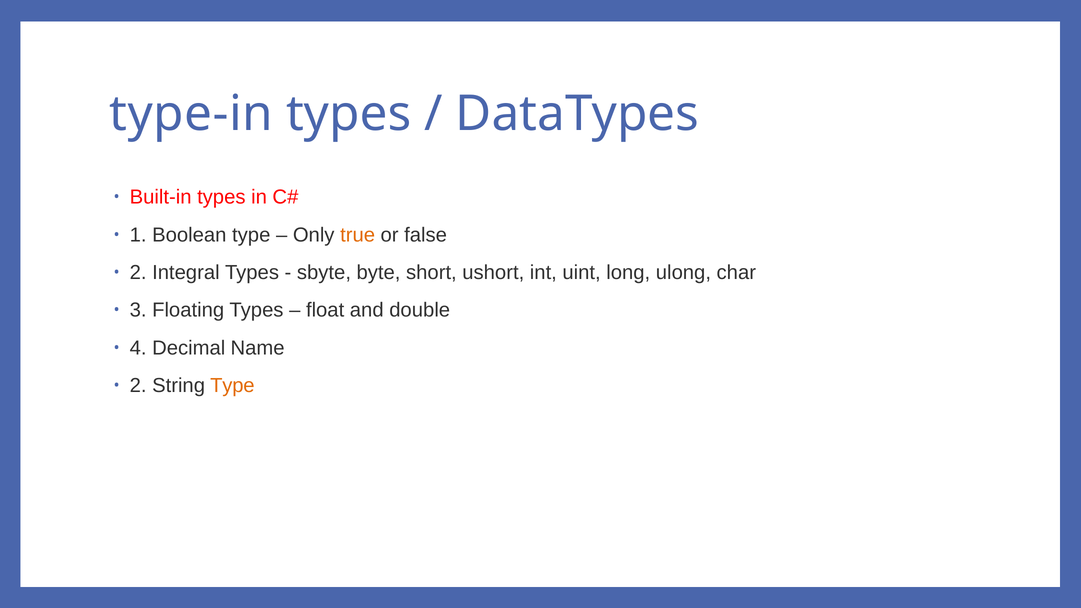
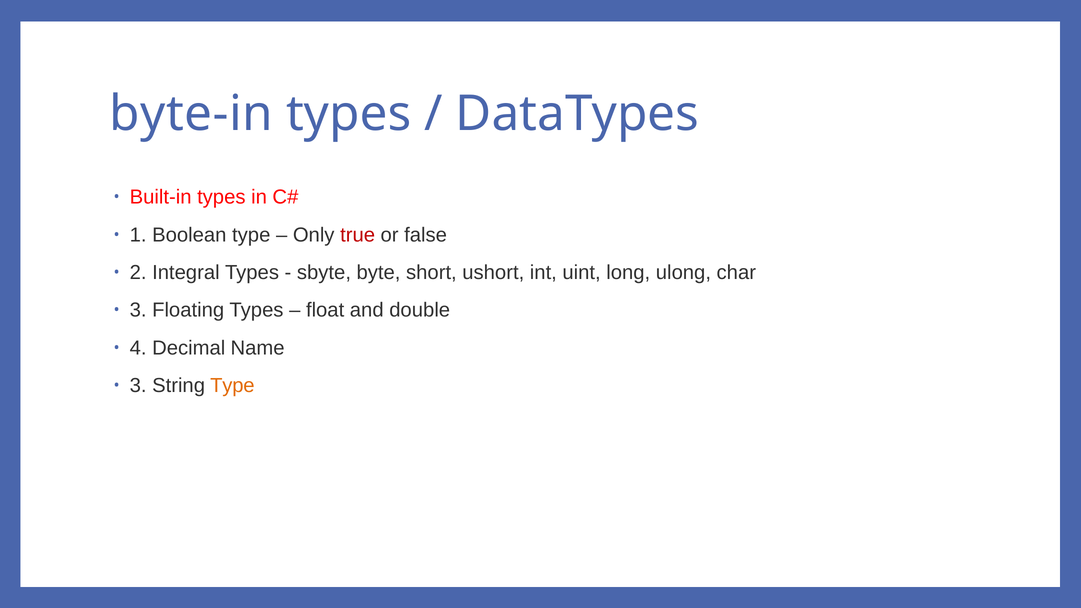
type-in: type-in -> byte-in (191, 114)
true colour: orange -> red (358, 235)
2: 2 -> 3 (138, 386)
